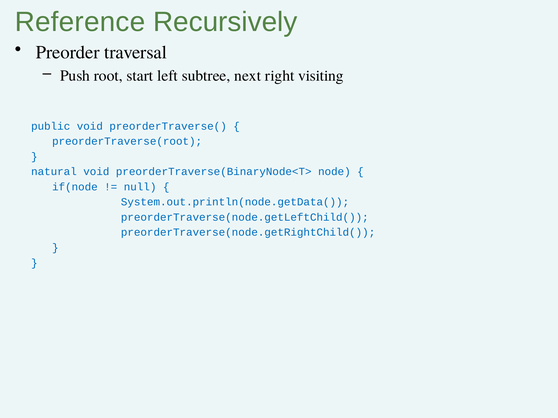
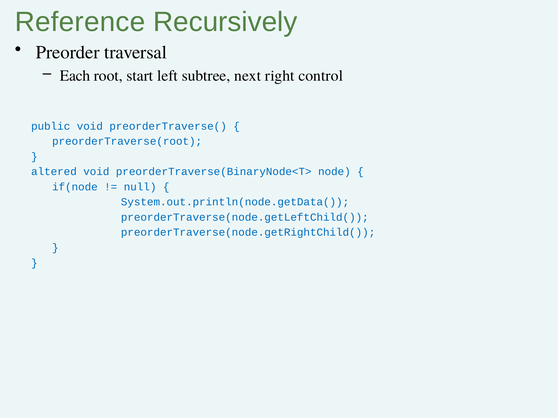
Push: Push -> Each (75, 76)
visiting: visiting -> control (321, 76)
natural: natural -> altered (54, 172)
